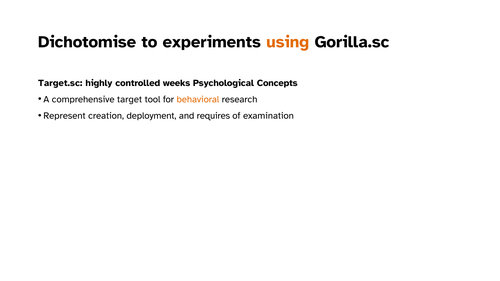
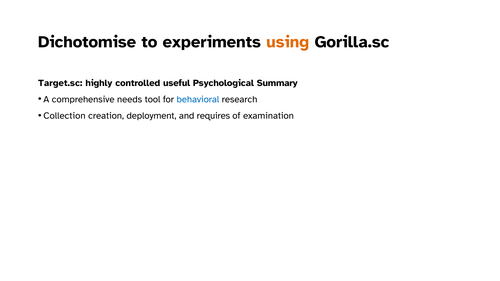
weeks: weeks -> useful (177, 83)
Concepts: Concepts -> Summary (277, 83)
target: target -> needs (130, 99)
behavioral colour: orange -> blue (198, 99)
Represent: Represent -> Collection (64, 116)
